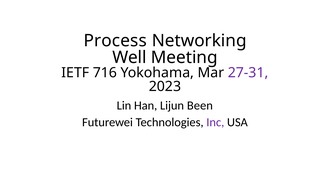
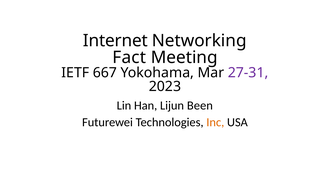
Process: Process -> Internet (115, 41)
Well: Well -> Fact (129, 57)
716: 716 -> 667 (105, 73)
Inc colour: purple -> orange (215, 122)
